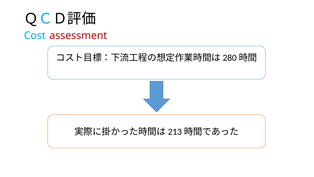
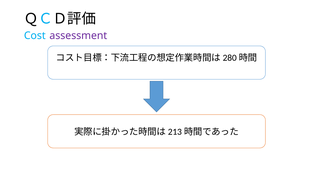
assessment colour: red -> purple (78, 36)
